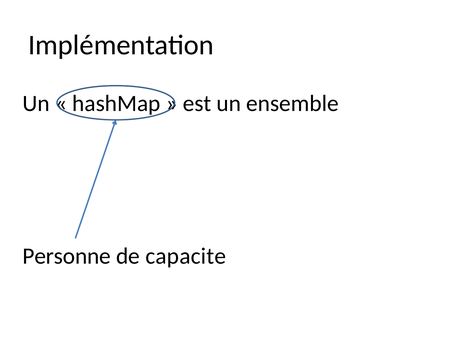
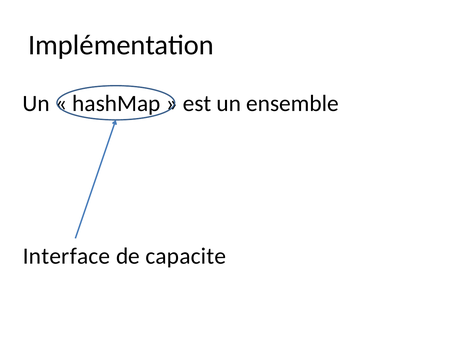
Personne: Personne -> Interface (67, 256)
